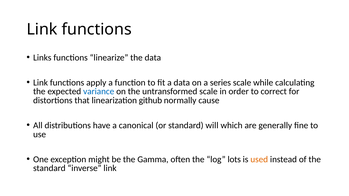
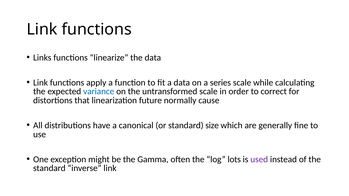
github: github -> future (150, 100)
will: will -> size (212, 126)
used colour: orange -> purple (259, 160)
